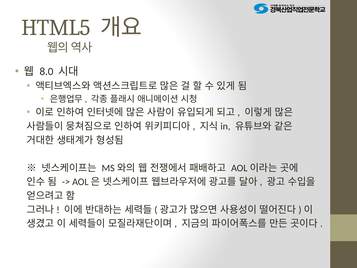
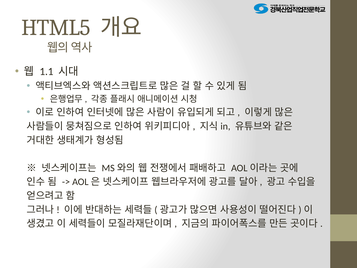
8.0: 8.0 -> 1.1 (46, 72)
